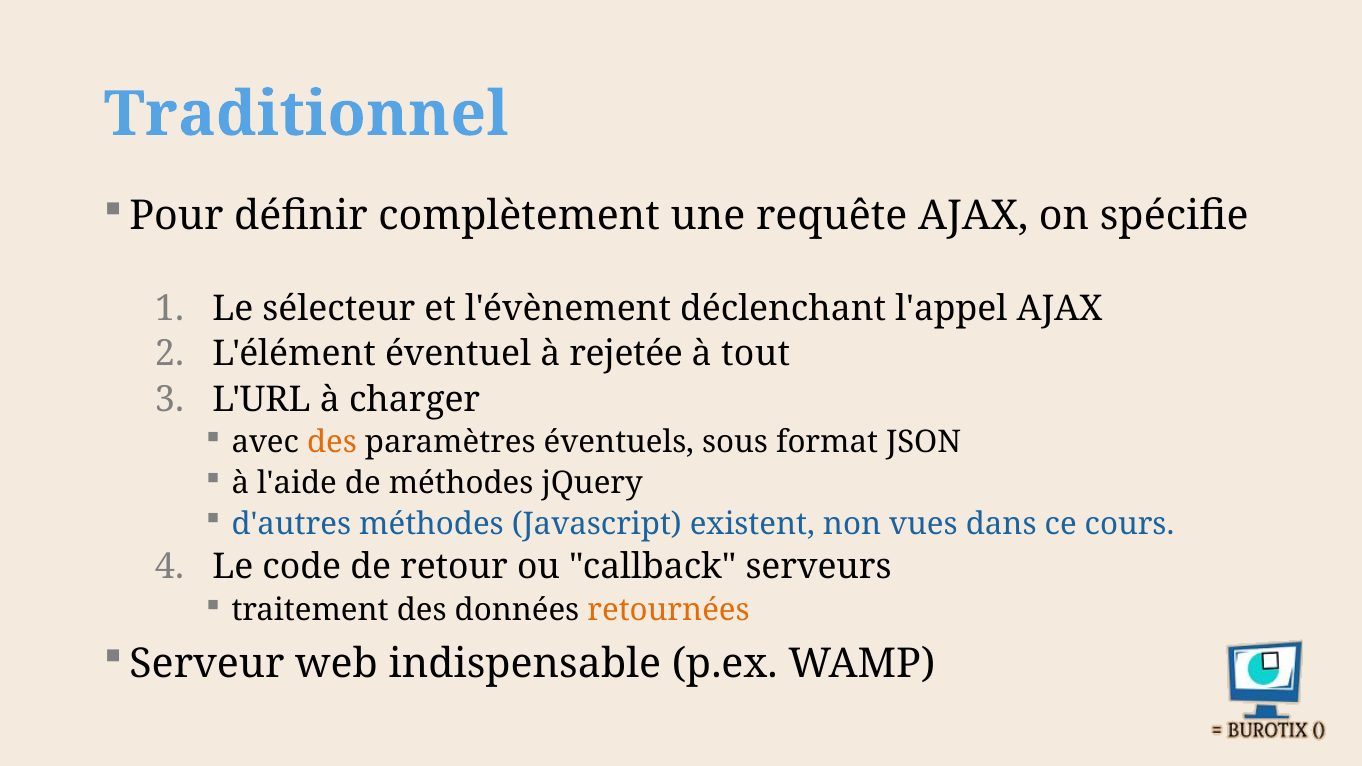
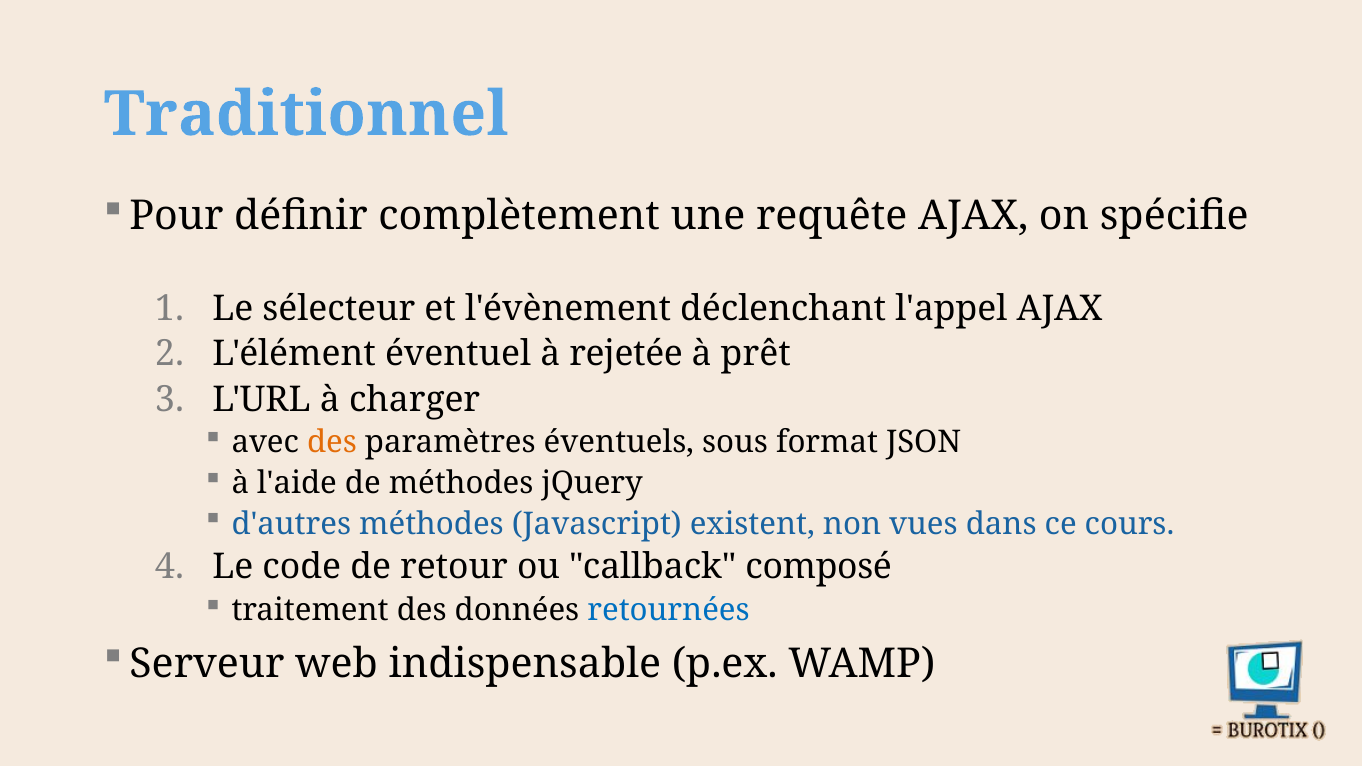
tout: tout -> prêt (756, 354)
serveurs: serveurs -> composé (819, 567)
retournées colour: orange -> blue (669, 610)
